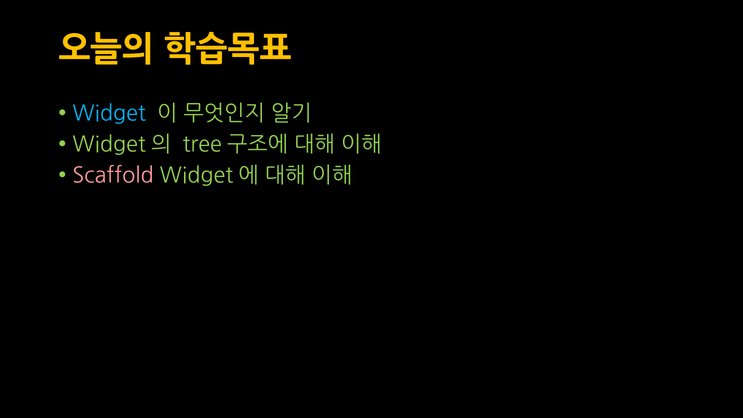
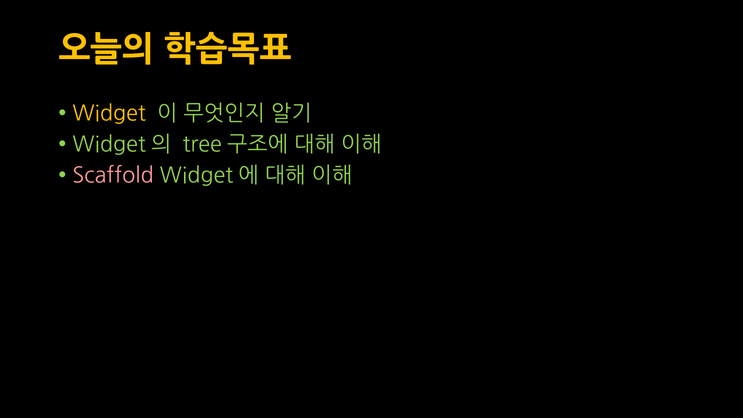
Widget colour: light blue -> yellow (109, 113)
